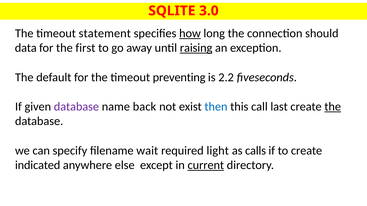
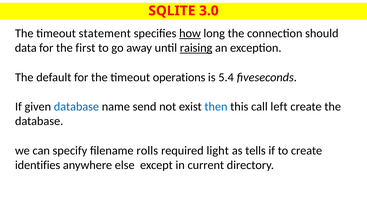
preventing: preventing -> operations (179, 77)
2.2: 2.2 -> 5.4 (226, 77)
database colour: purple -> blue (76, 107)
back: back -> send (145, 107)
last: last -> left (279, 107)
the underline: present -> none (333, 107)
wait: wait -> rolls (147, 151)
calls: calls -> tells (255, 151)
indicated: indicated -> identifies (38, 166)
current underline: present -> none (206, 166)
